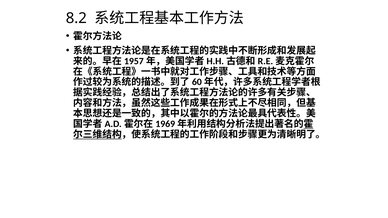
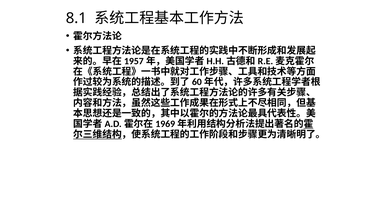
8.2: 8.2 -> 8.1 (76, 18)
